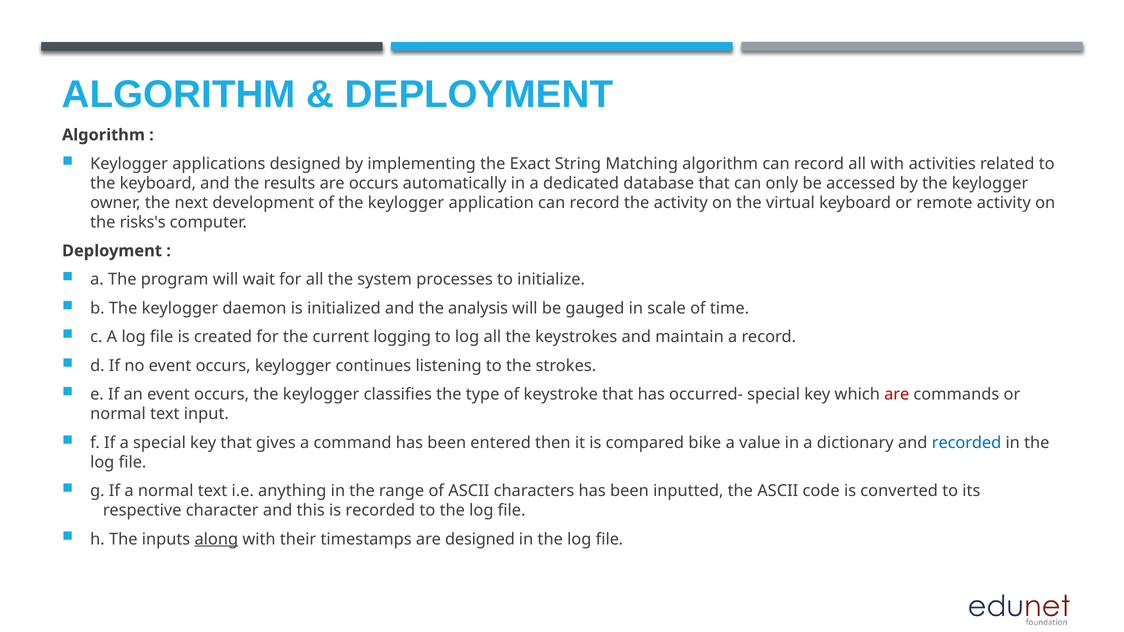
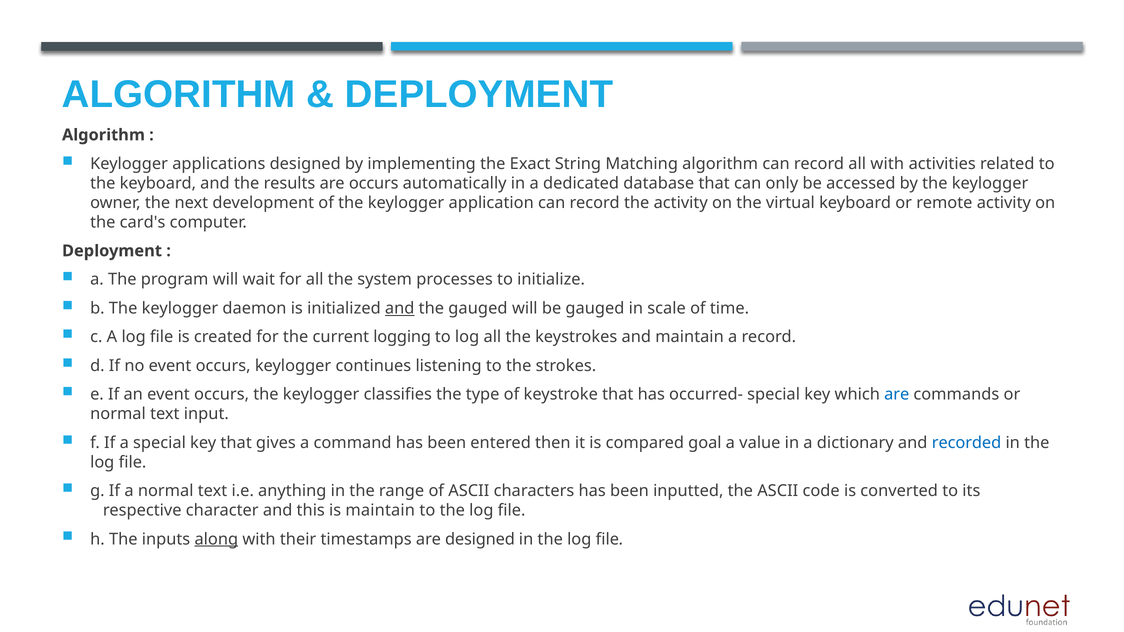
risks's: risks's -> card's (143, 222)
and underline: none -> present (400, 308)
the analysis: analysis -> gauged (478, 308)
are colour: red -> blue (897, 395)
bike: bike -> goal (705, 443)
is recorded: recorded -> maintain (380, 511)
